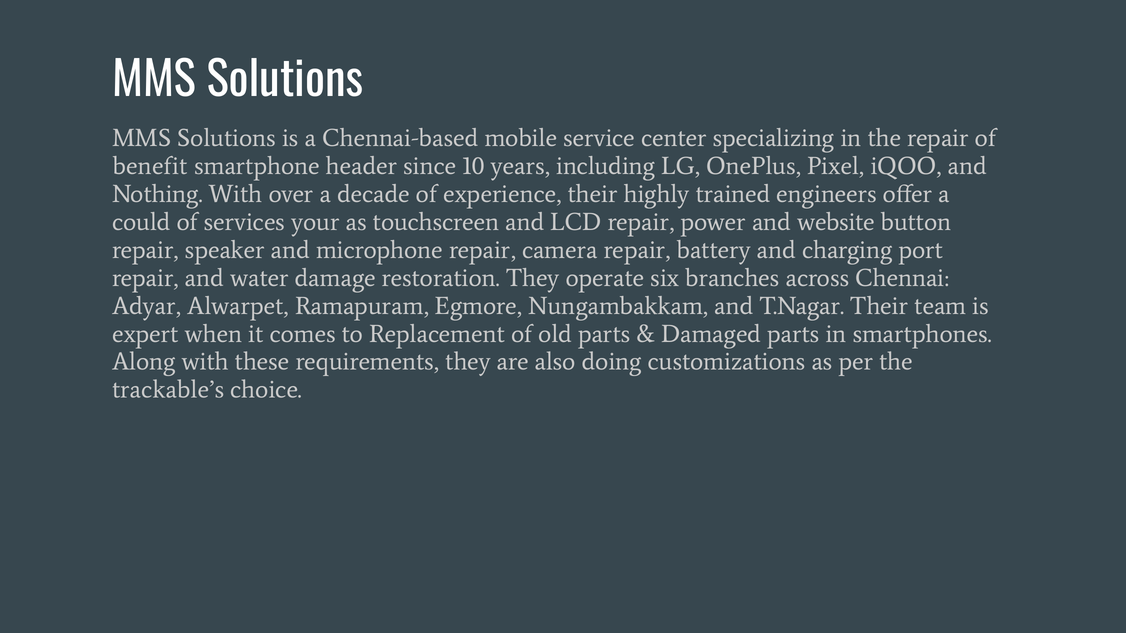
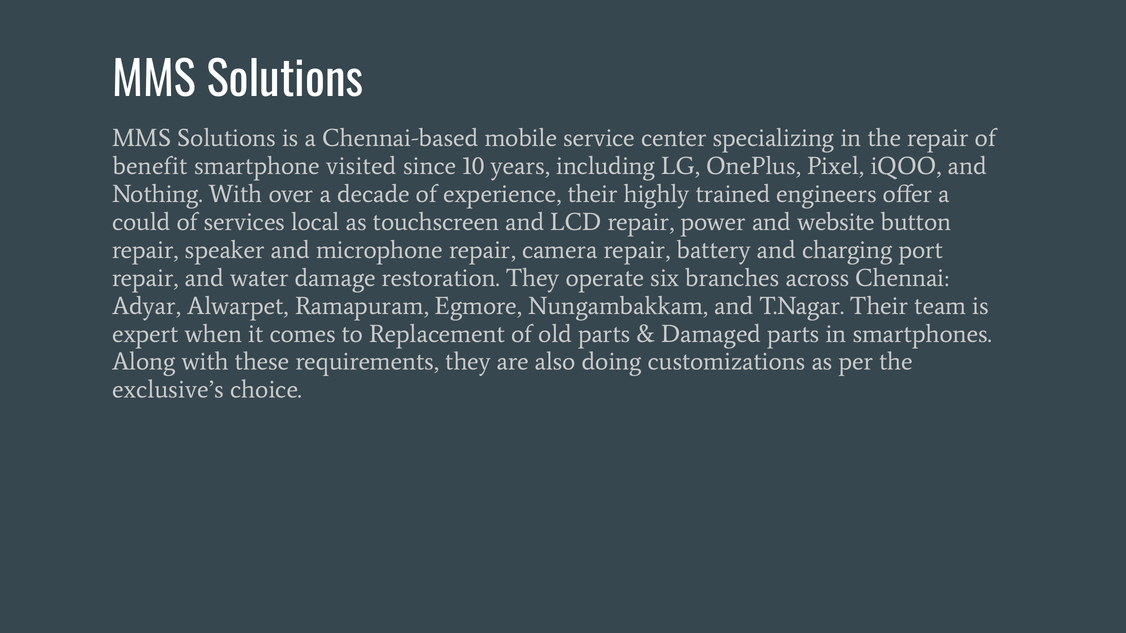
header: header -> visited (361, 166)
your: your -> local (315, 222)
trackable’s: trackable’s -> exclusive’s (168, 390)
